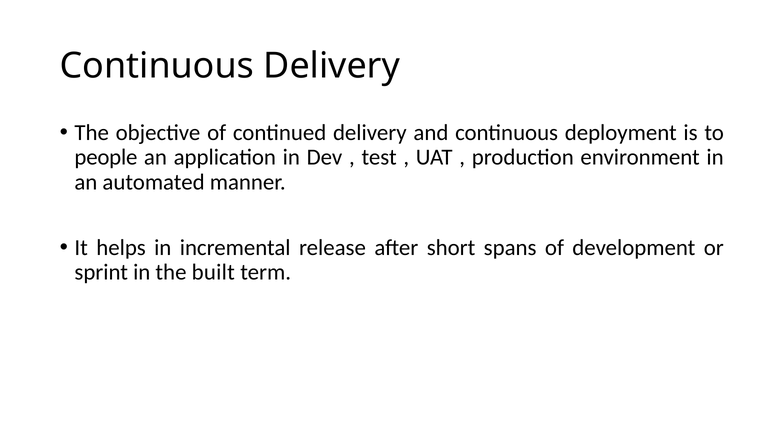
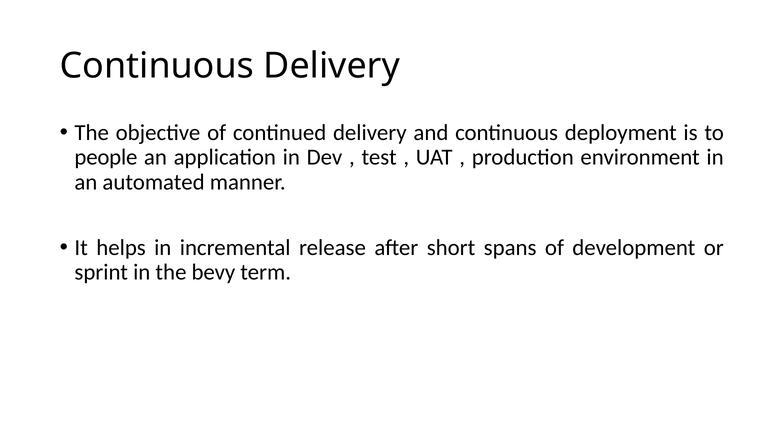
built: built -> bevy (213, 272)
